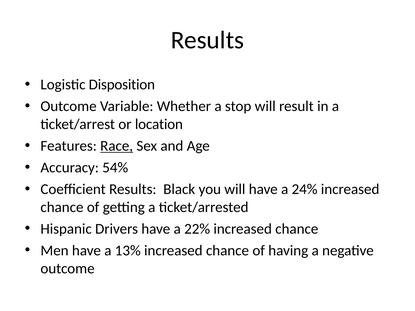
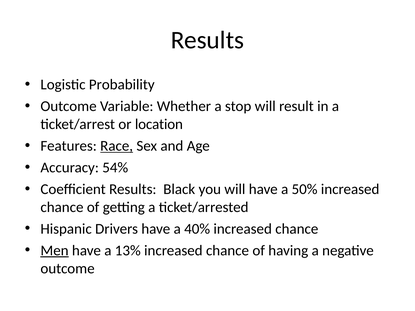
Disposition: Disposition -> Probability (122, 85)
24%: 24% -> 50% (305, 189)
22%: 22% -> 40% (197, 229)
Men underline: none -> present (55, 251)
